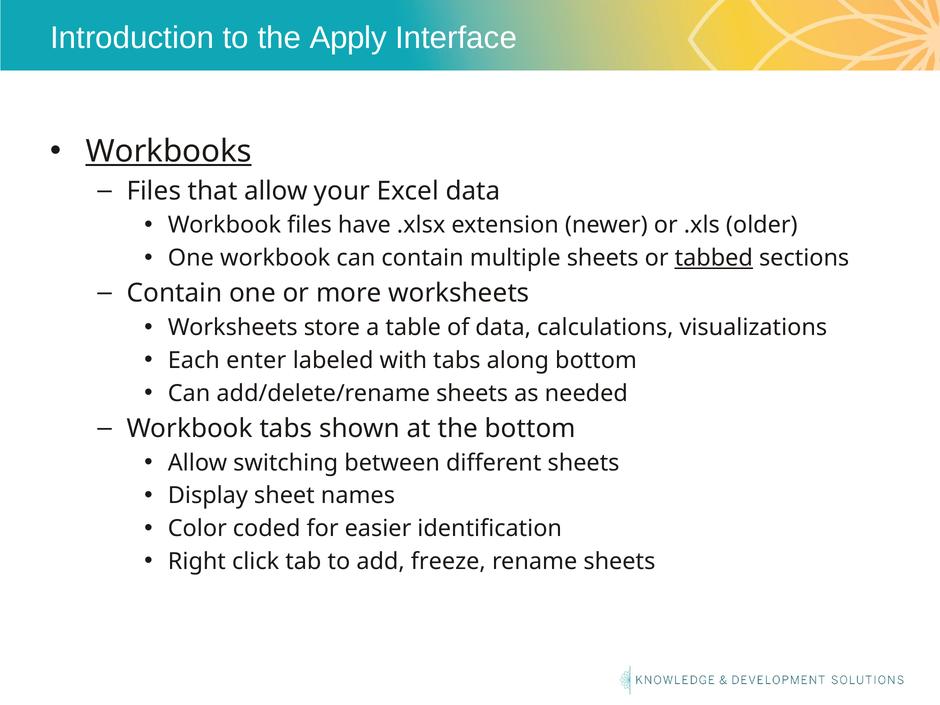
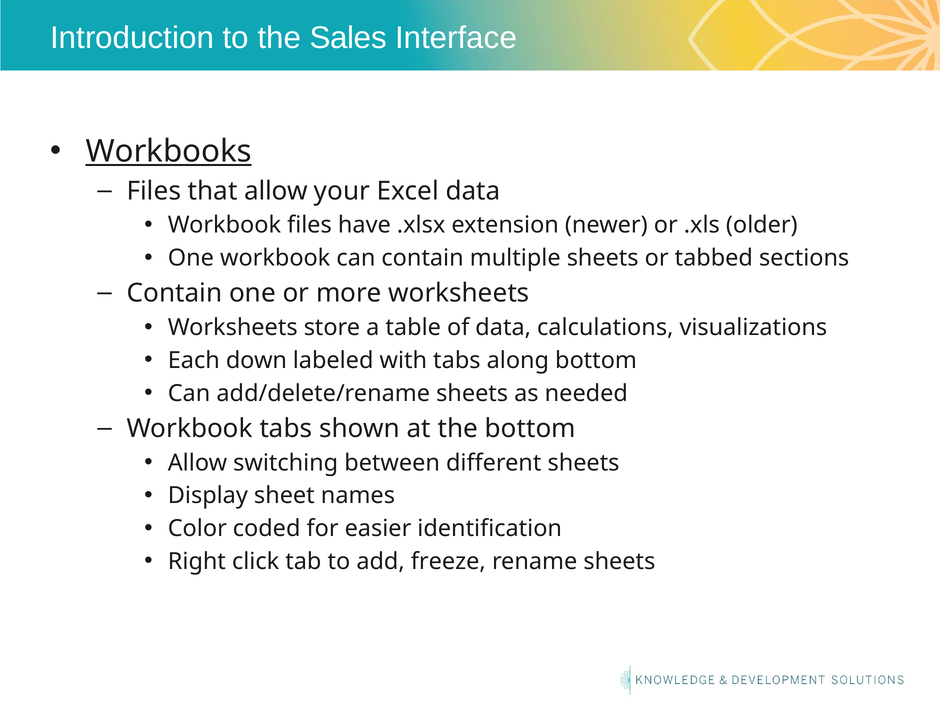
Apply: Apply -> Sales (348, 38)
tabbed underline: present -> none (714, 258)
enter: enter -> down (256, 360)
